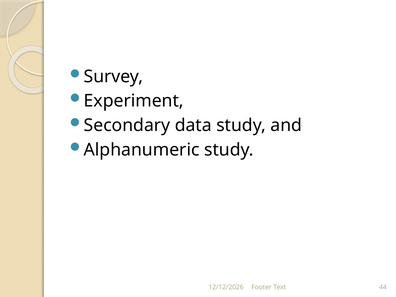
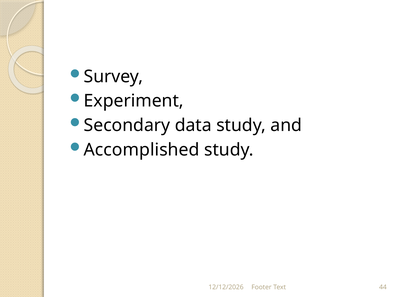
Alphanumeric: Alphanumeric -> Accomplished (142, 150)
